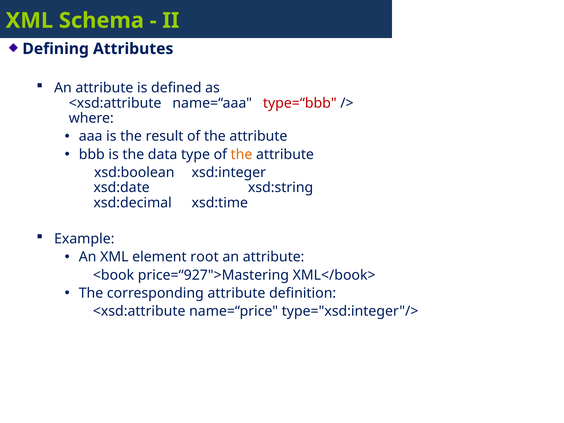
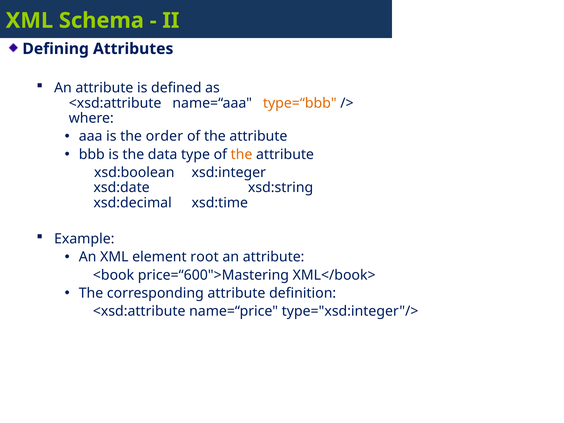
type=“bbb colour: red -> orange (300, 103)
result: result -> order (164, 136)
price=“927">Mastering: price=“927">Mastering -> price=“600">Mastering (213, 275)
